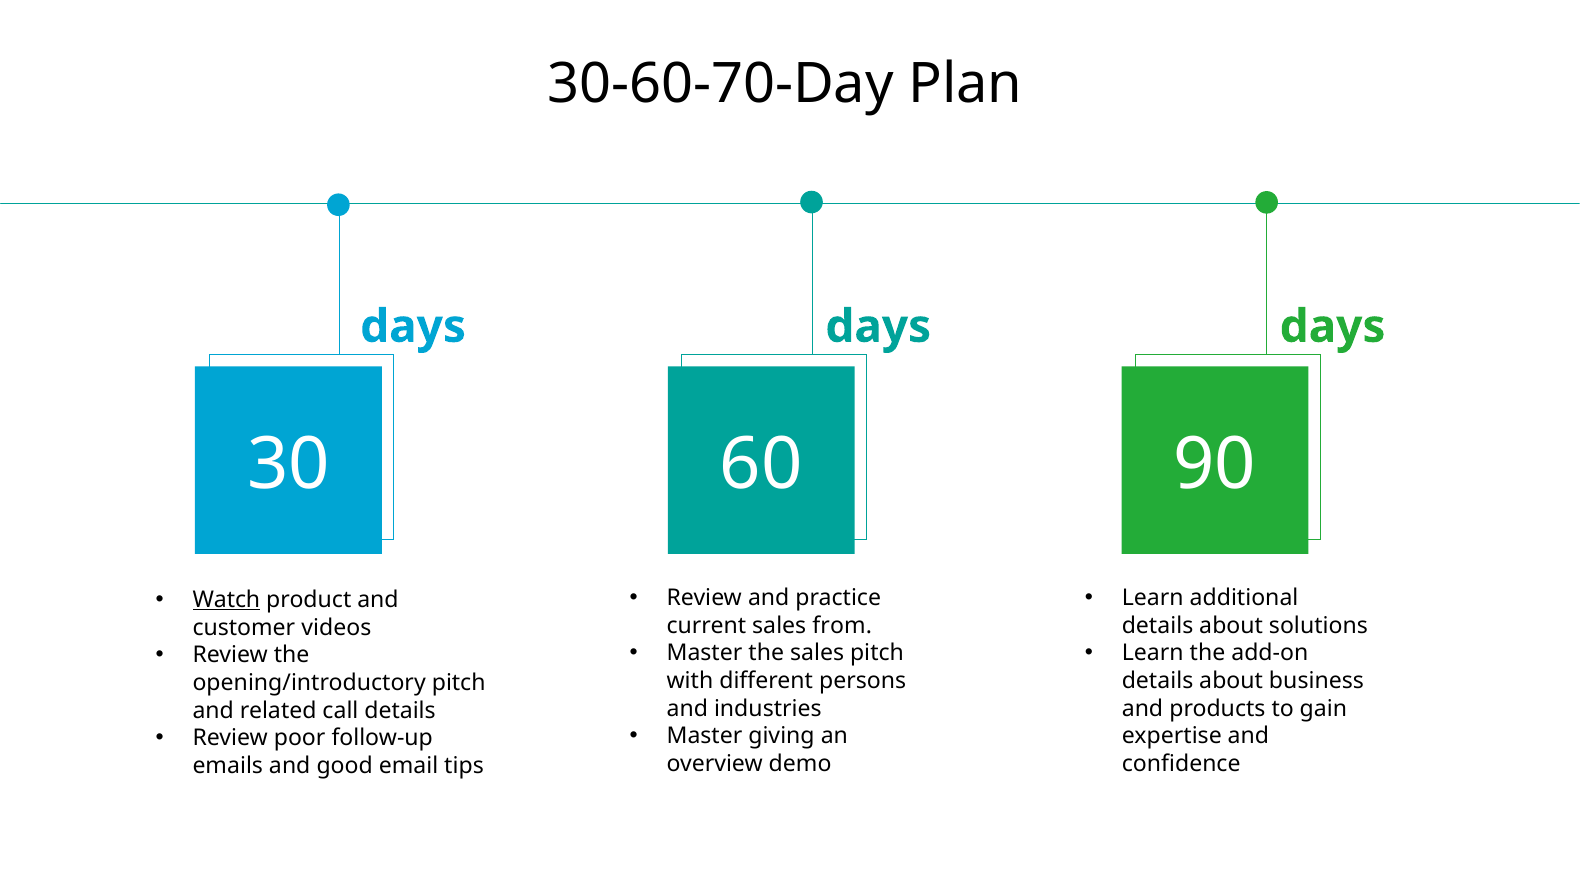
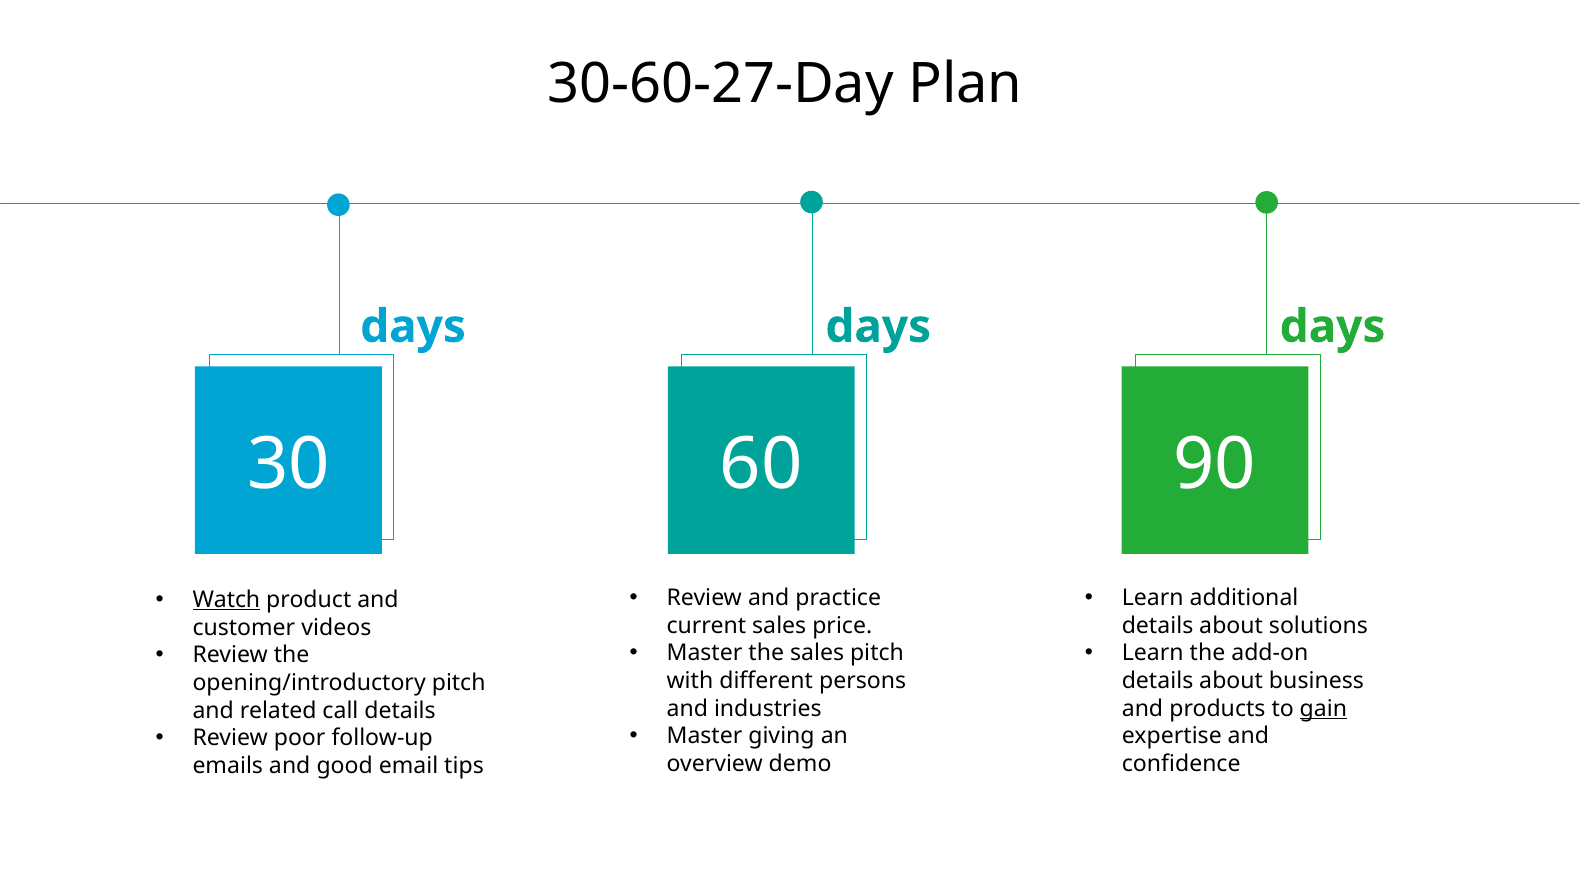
30-60-70-Day: 30-60-70-Day -> 30-60-27-Day (721, 84)
from: from -> price (842, 625)
gain underline: none -> present (1323, 708)
